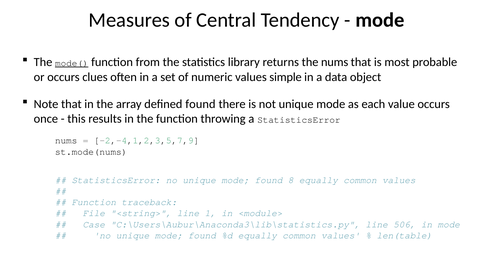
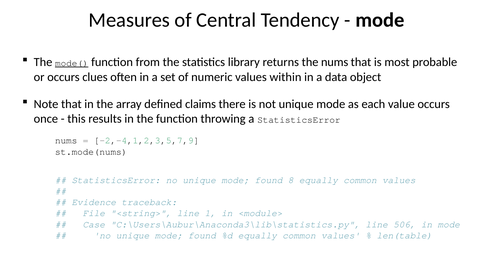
simple: simple -> within (285, 77)
defined found: found -> claims (201, 104)
Function: Function -> Evidence (94, 202)
